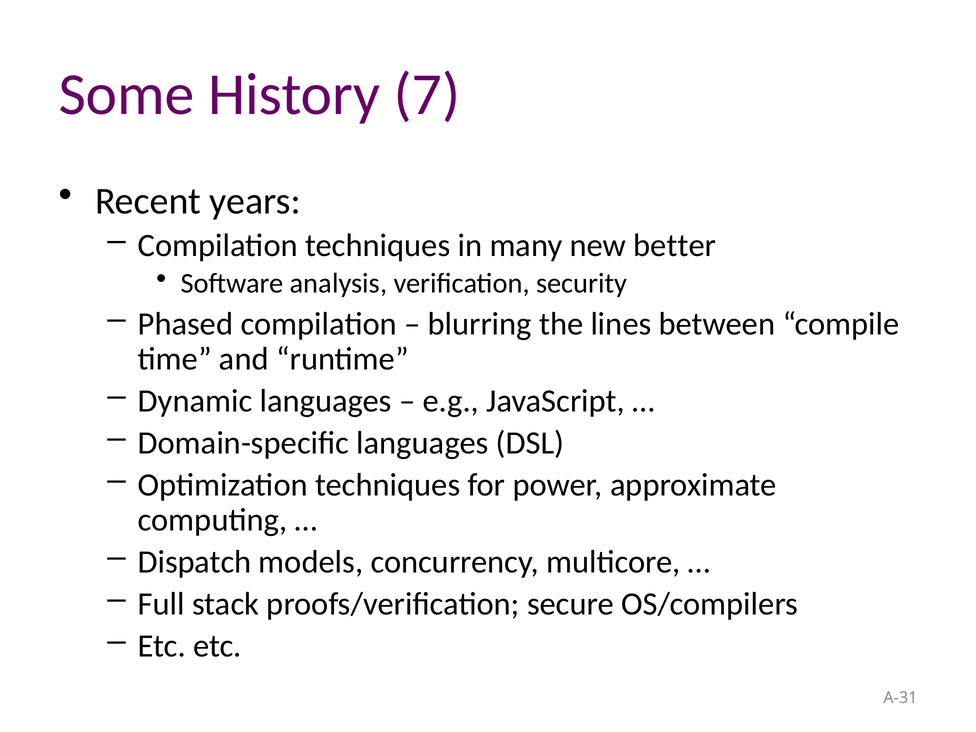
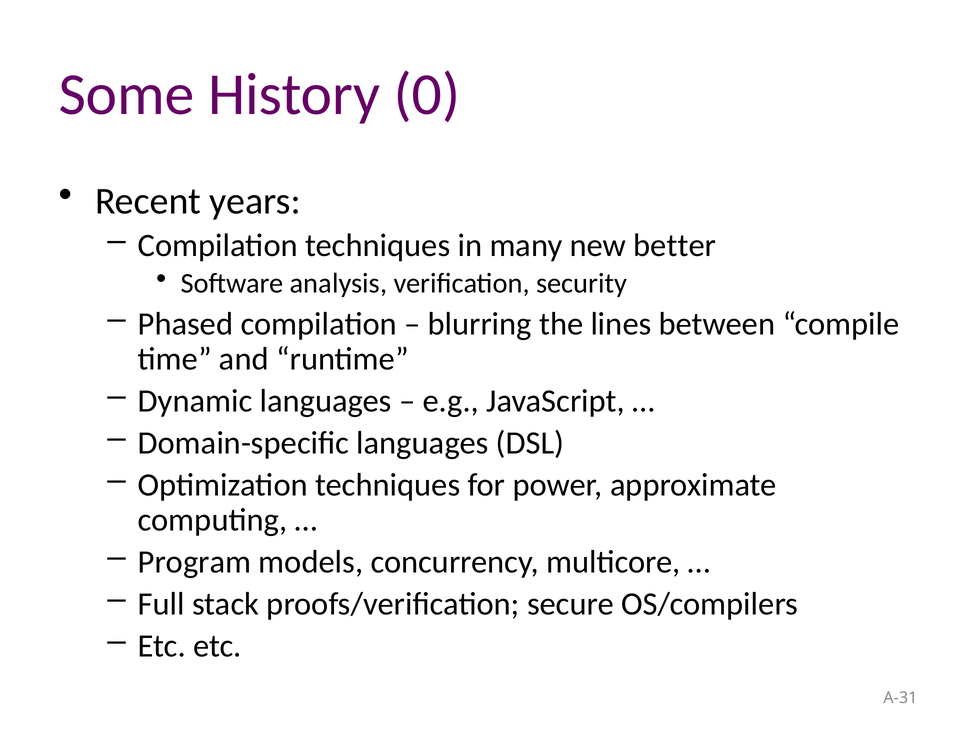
7: 7 -> 0 (427, 94)
Dispatch: Dispatch -> Program (194, 562)
